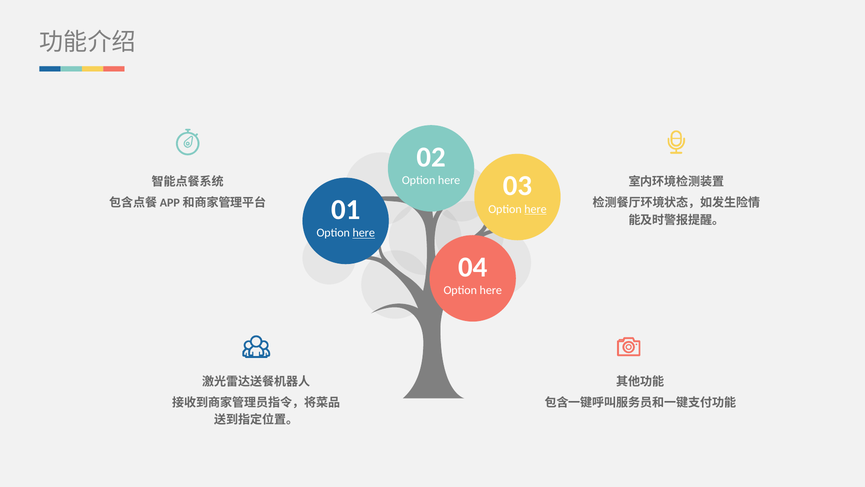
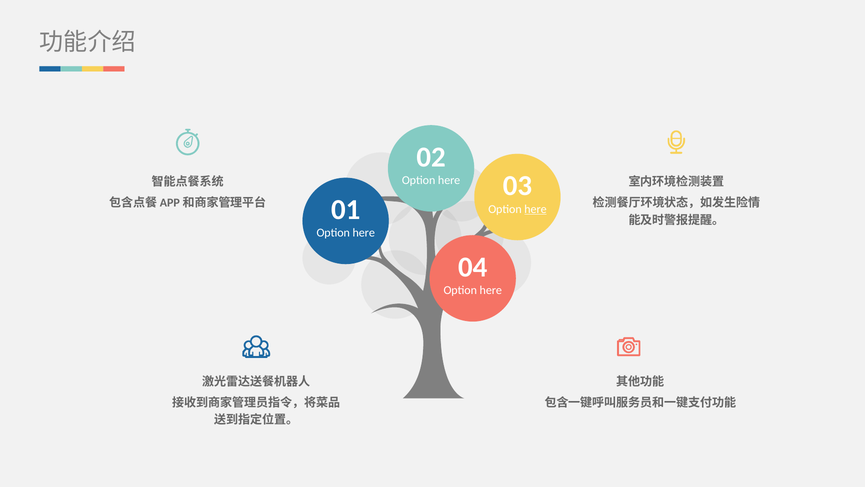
here underline: present -> none (364, 233)
